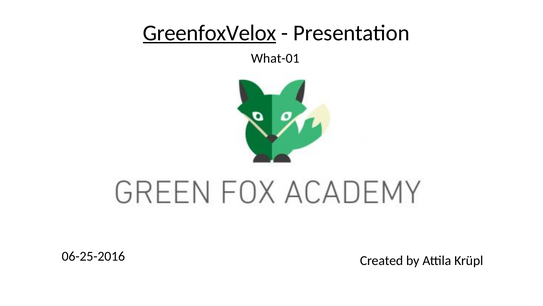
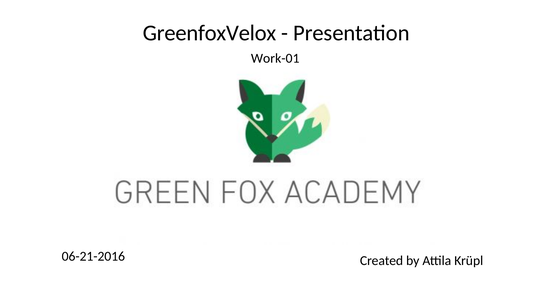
GreenfoxVelox underline: present -> none (210, 33)
What-01: What-01 -> Work-01 (275, 58)
06-25-2016: 06-25-2016 -> 06-21-2016 (93, 256)
